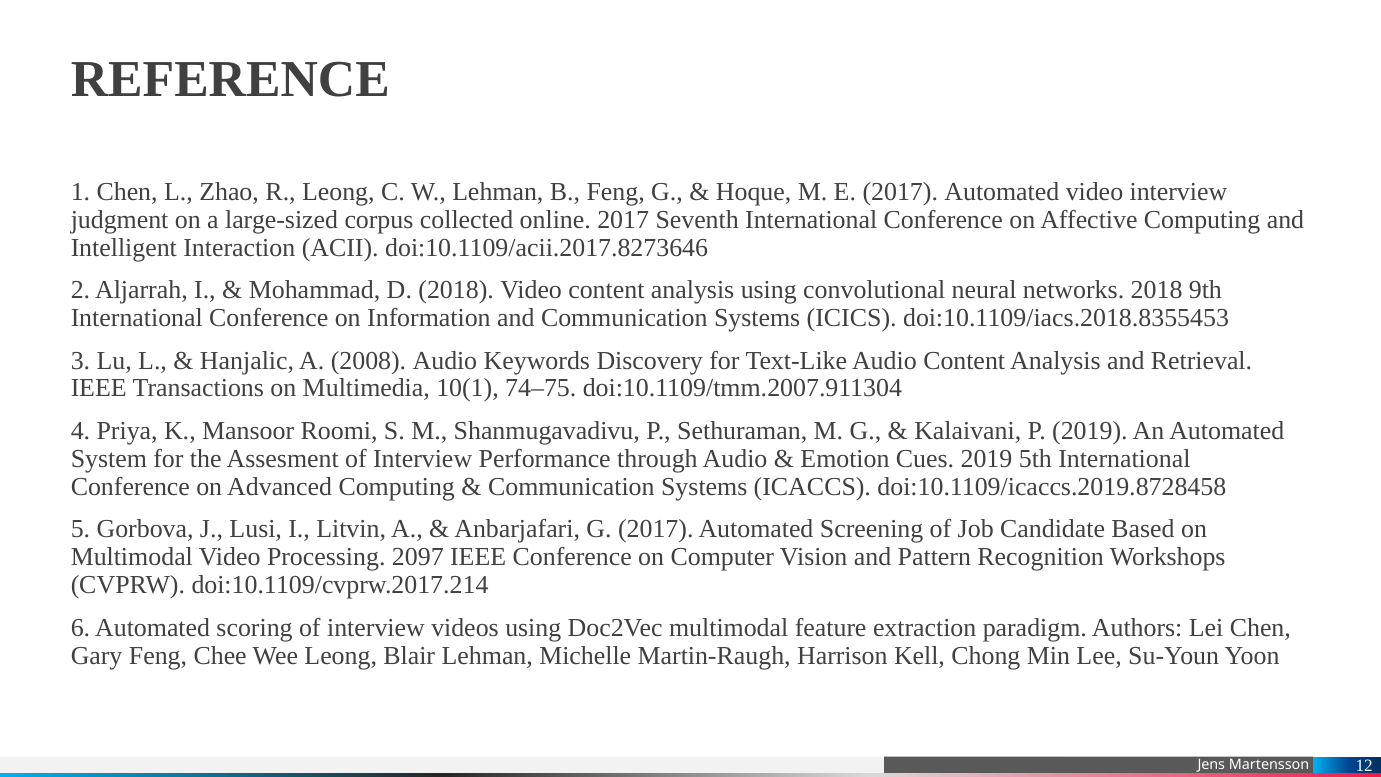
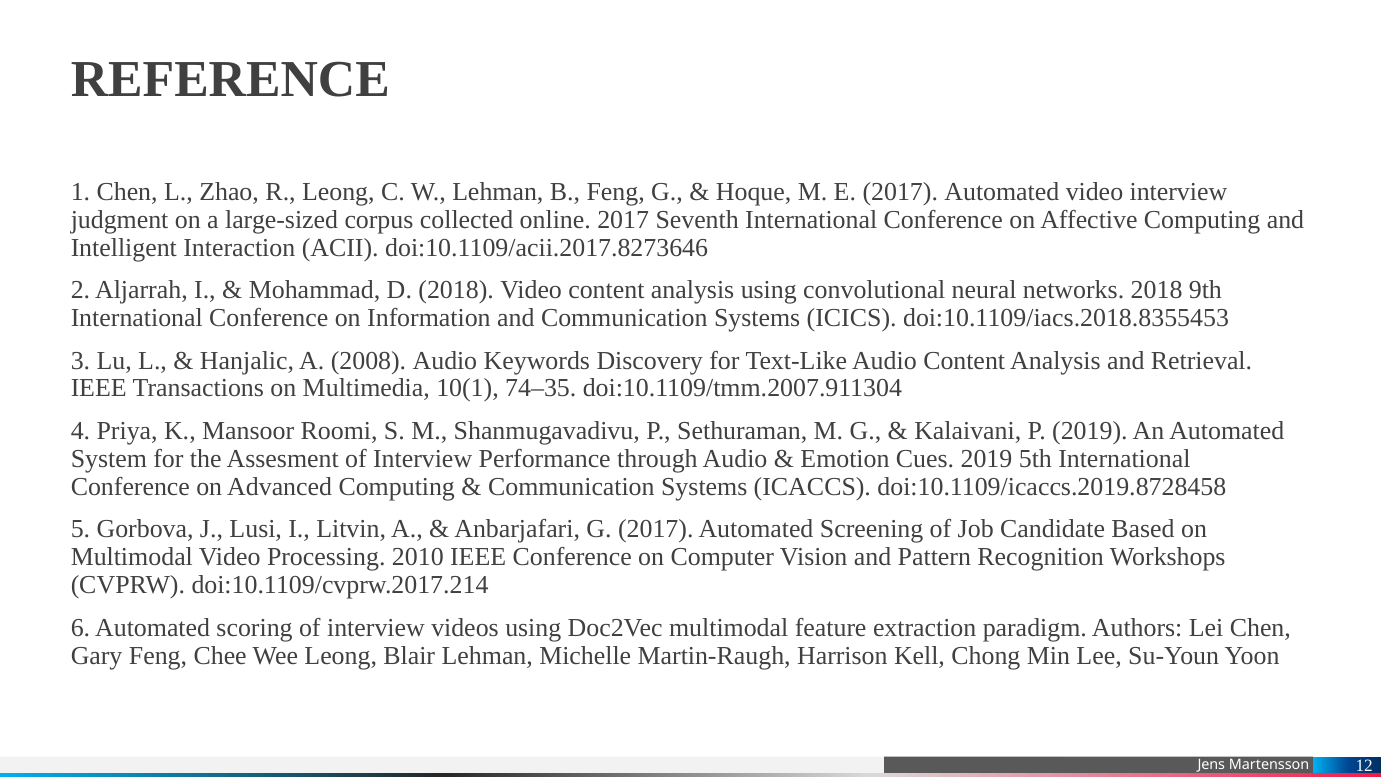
74–75: 74–75 -> 74–35 (541, 388)
2097: 2097 -> 2010 (418, 557)
